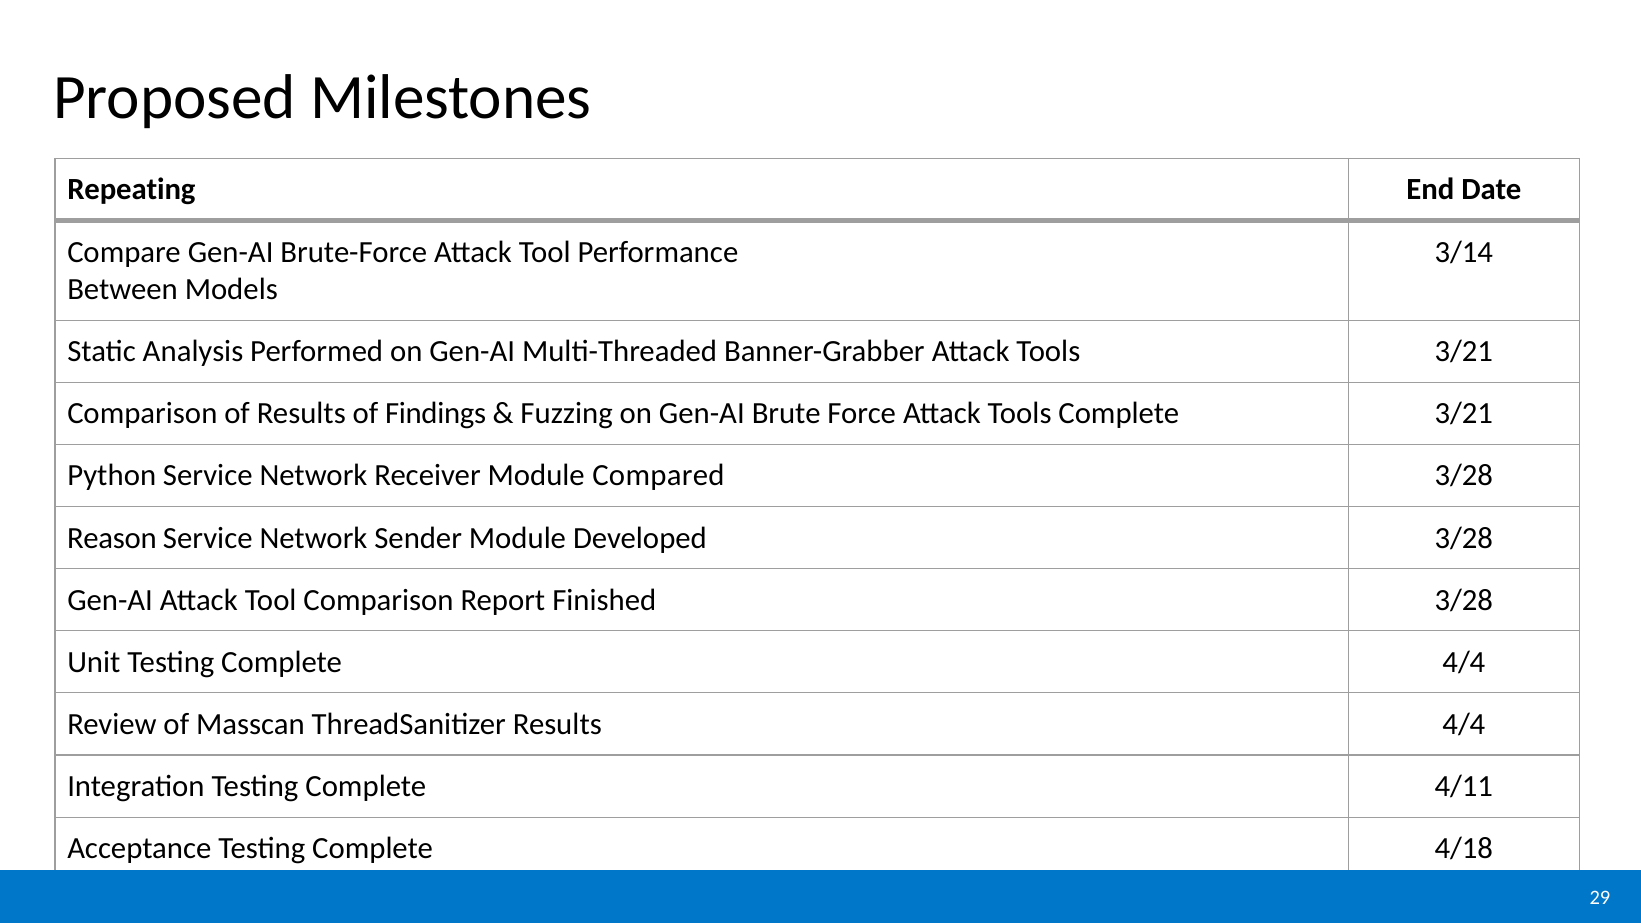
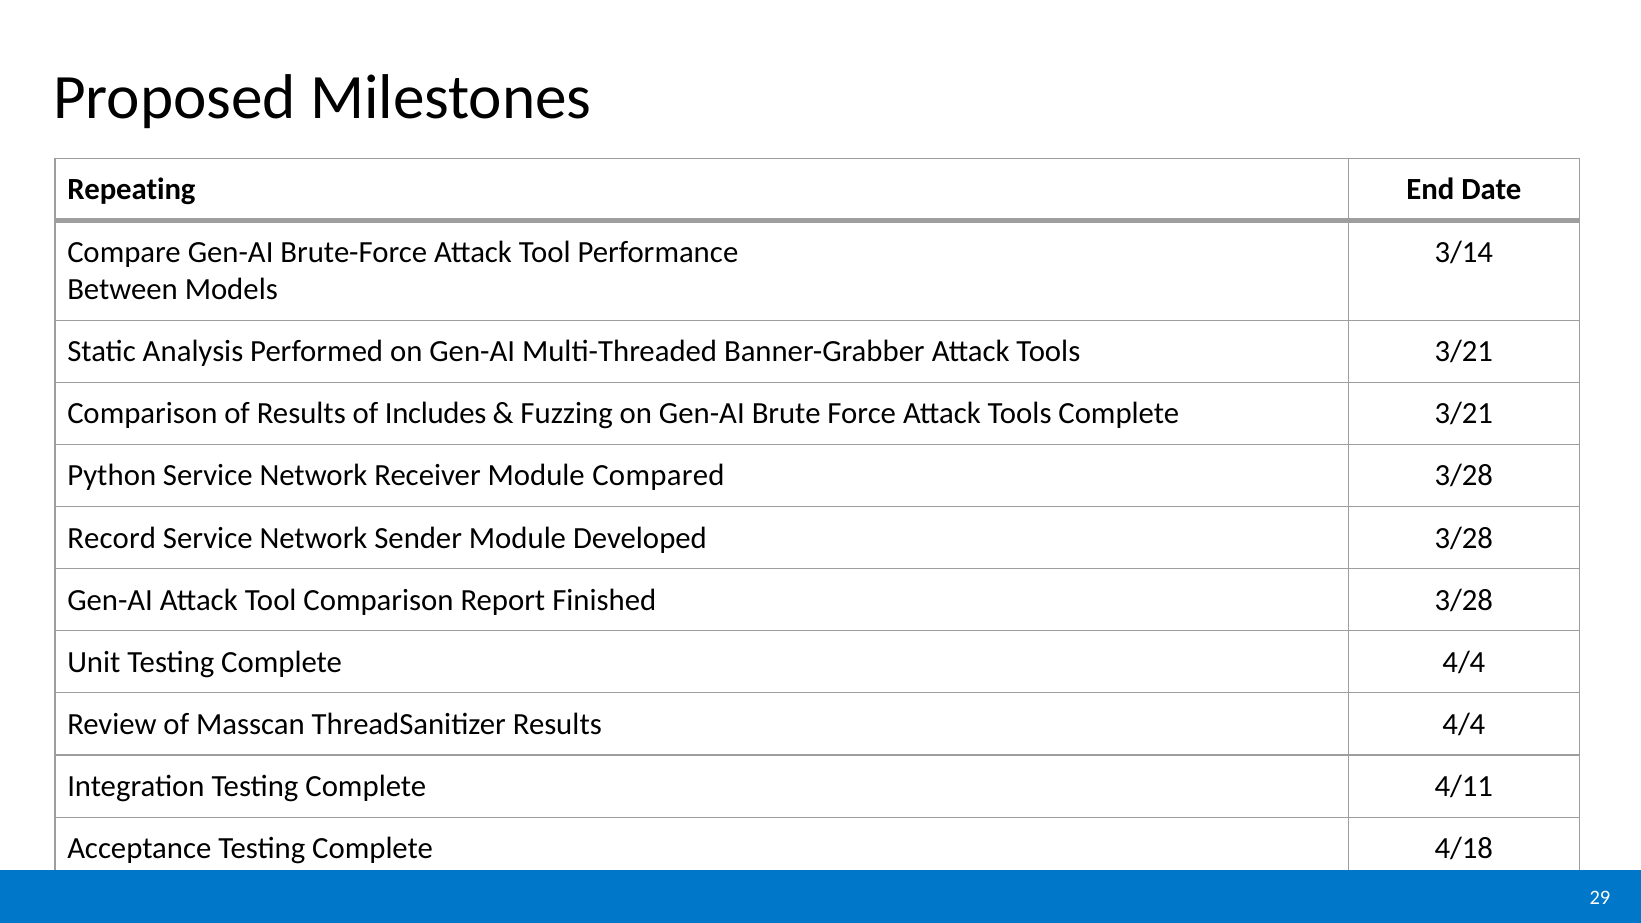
Findings: Findings -> Includes (436, 414)
Reason: Reason -> Record (112, 538)
